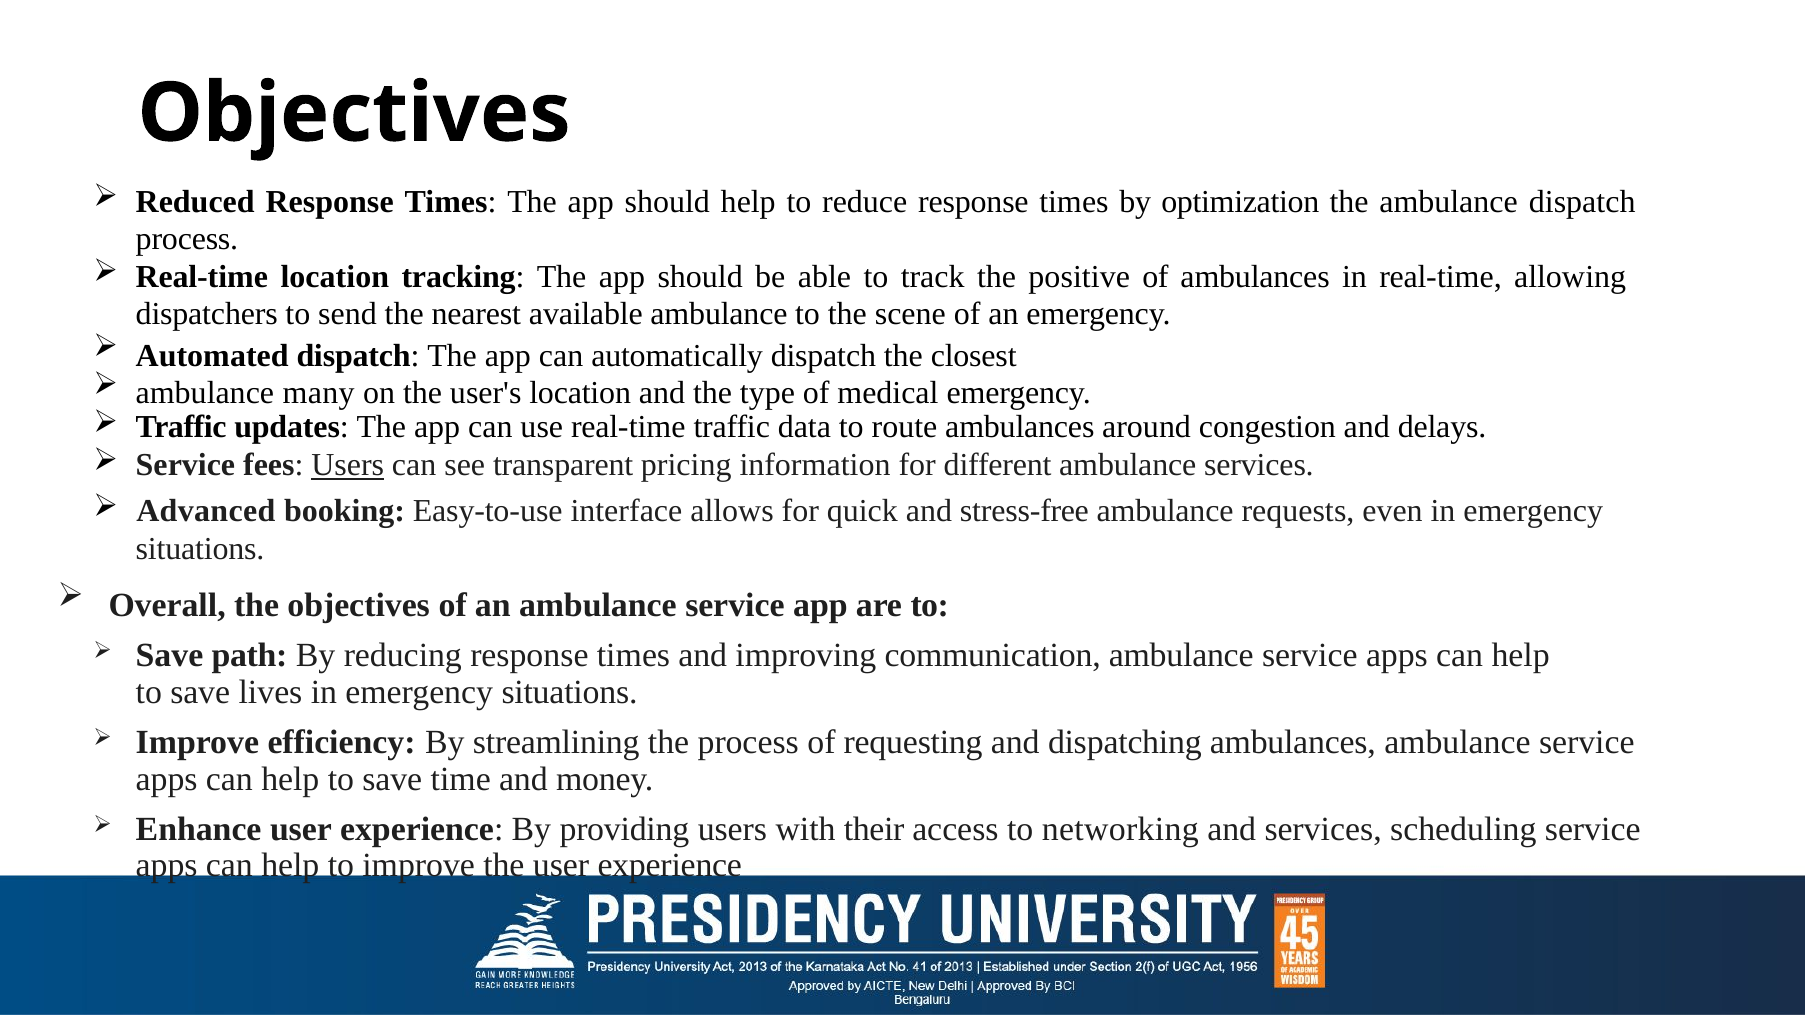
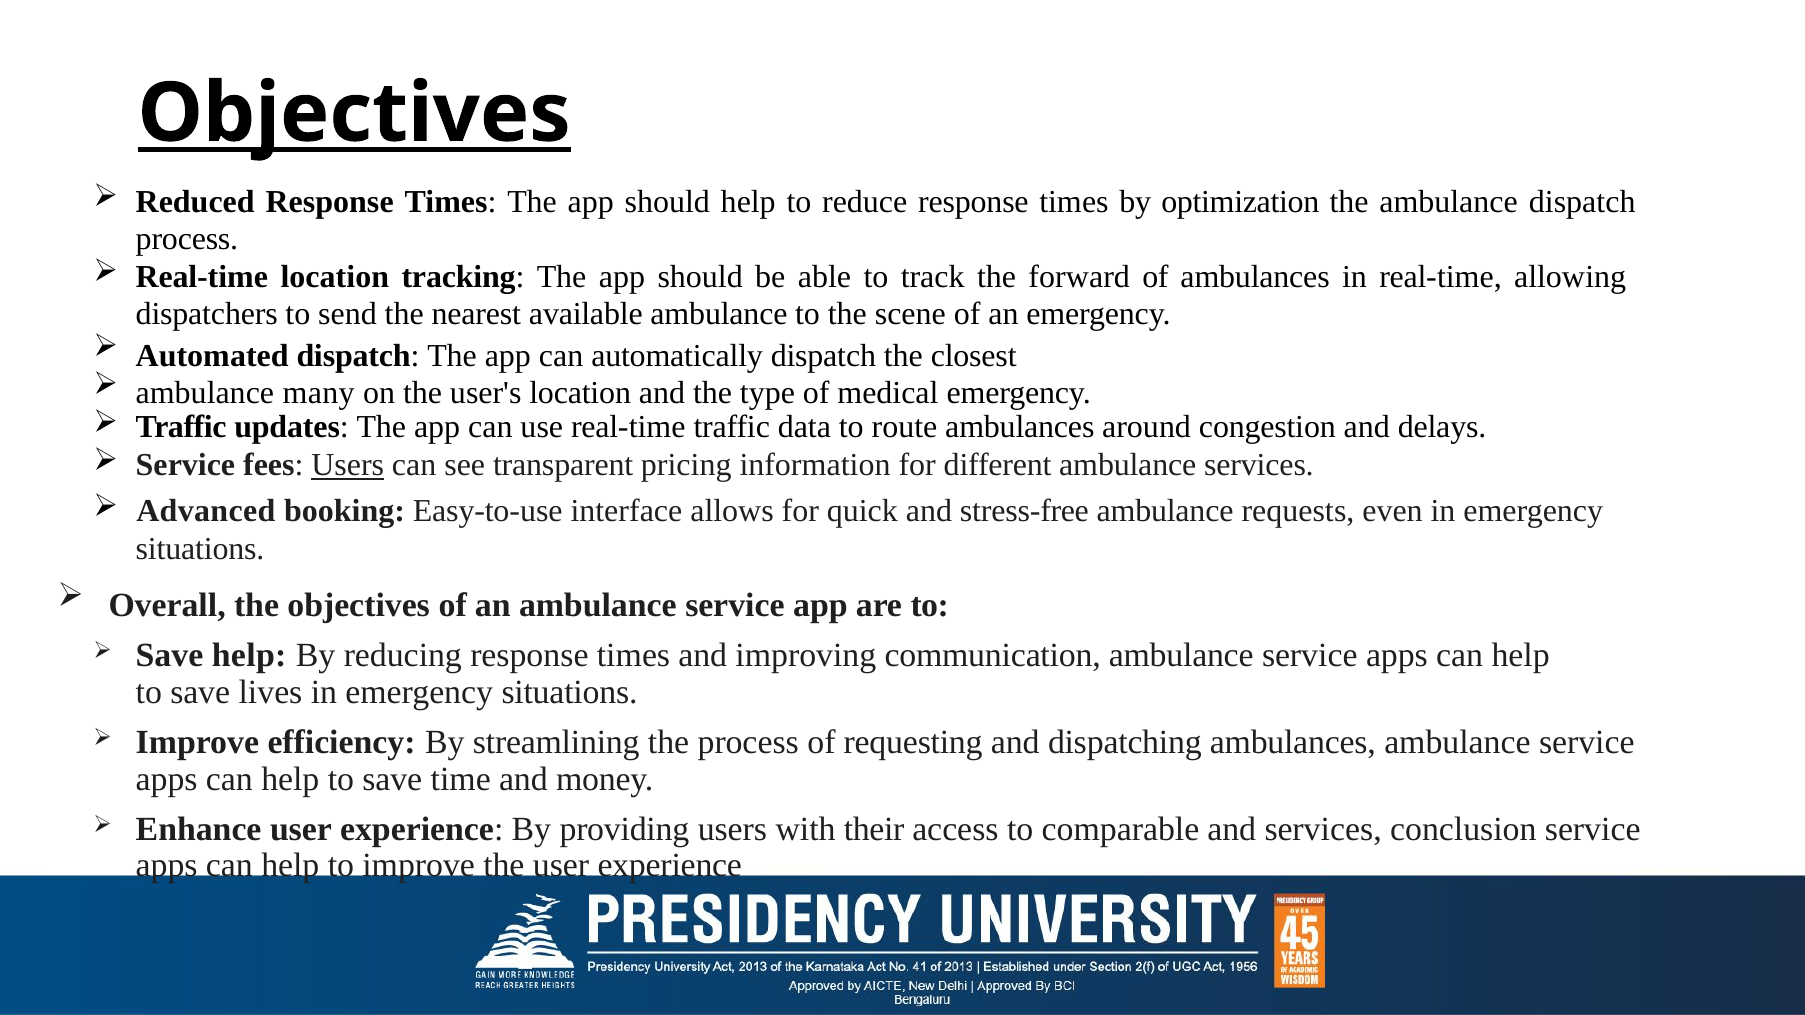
Objectives underline: none -> present (354, 114)
positive: positive -> forward (1079, 277)
Save path: path -> help (249, 655)
networking: networking -> comparable (1121, 829)
scheduling: scheduling -> conclusion (1463, 829)
